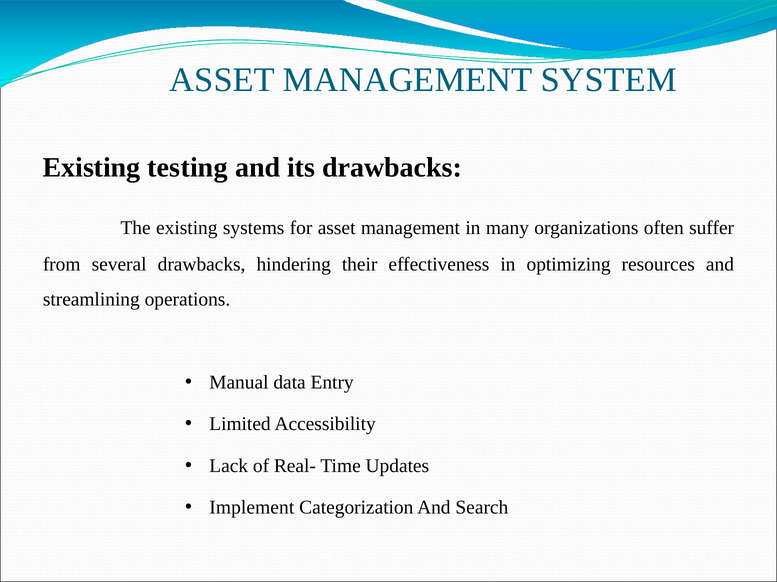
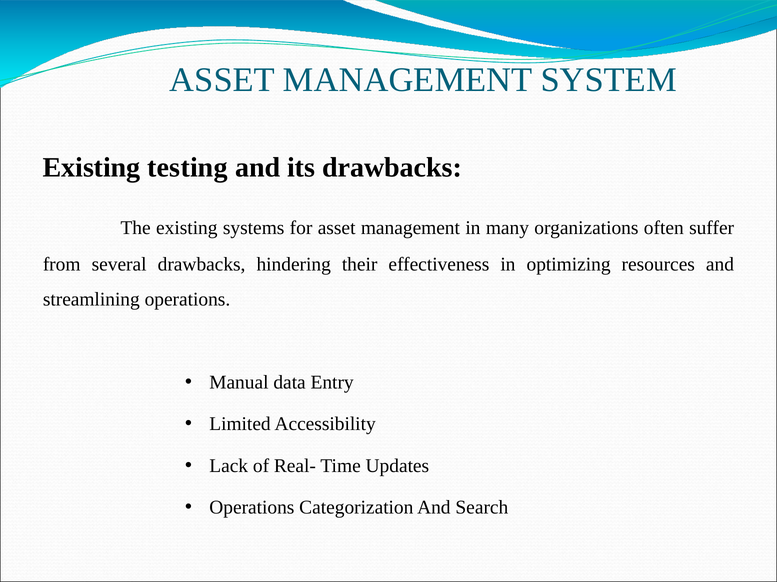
Implement: Implement -> Operations (252, 508)
